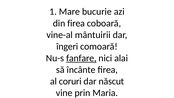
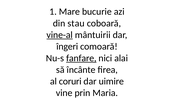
din firea: firea -> stau (76, 23)
vine-al underline: none -> present (60, 35)
născut: născut -> uimire (111, 81)
